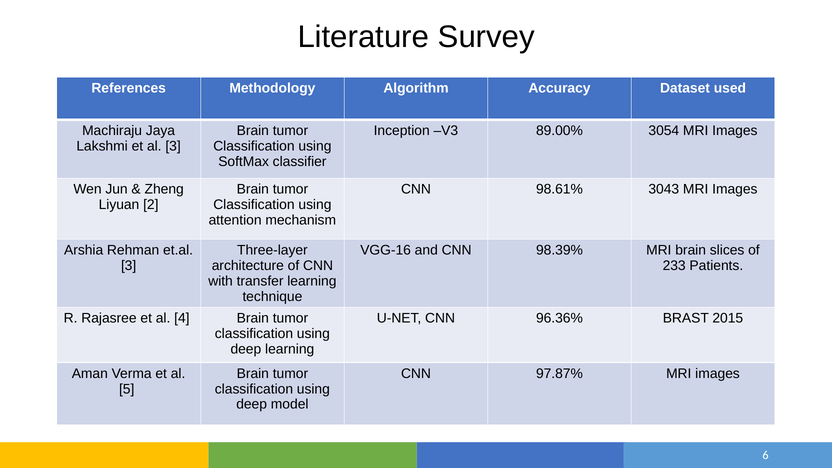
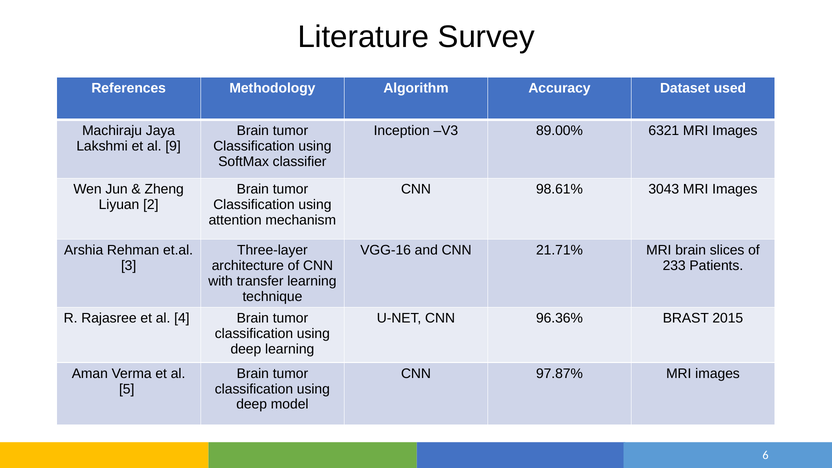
3054: 3054 -> 6321 (664, 131)
al 3: 3 -> 9 (173, 146)
98.39%: 98.39% -> 21.71% (559, 250)
